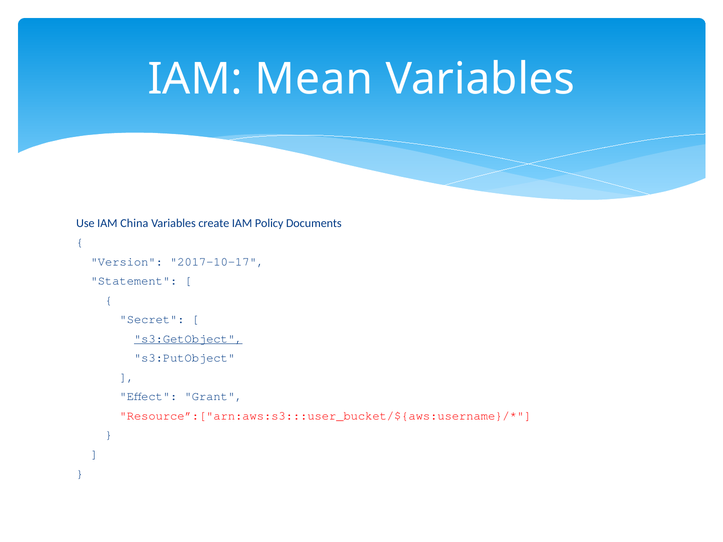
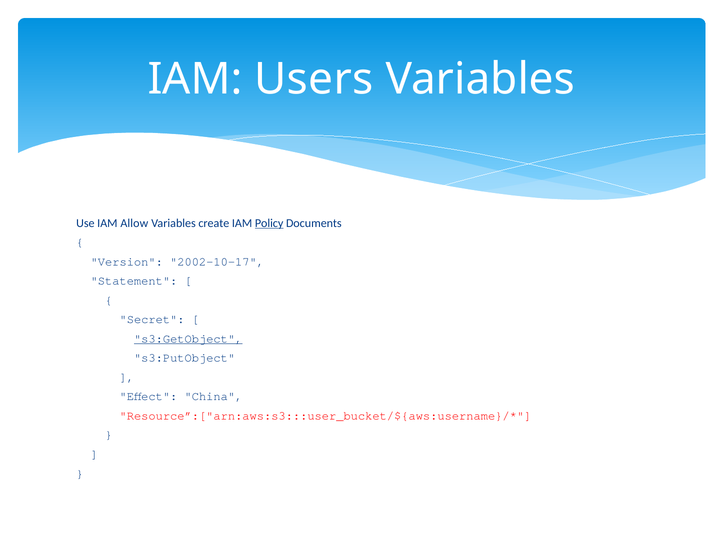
Mean: Mean -> Users (314, 79)
China: China -> Allow (134, 223)
Policy underline: none -> present (269, 223)
2017-10-17: 2017-10-17 -> 2002-10-17 (217, 262)
Grant: Grant -> China (213, 397)
